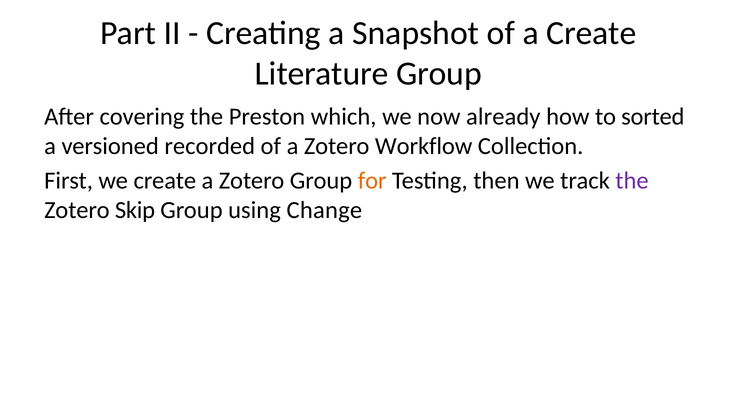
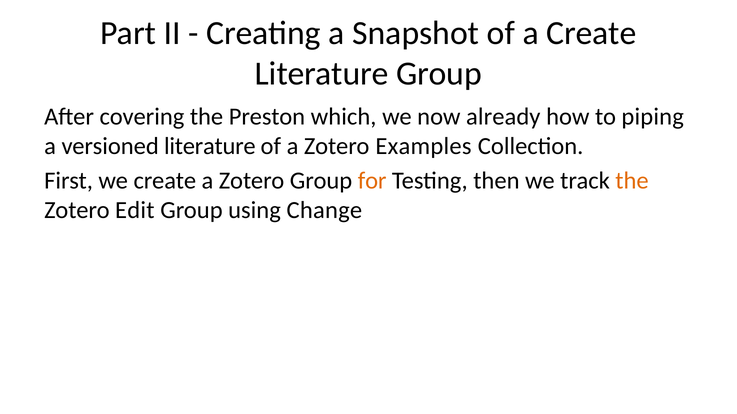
sorted: sorted -> piping (653, 117)
versioned recorded: recorded -> literature (210, 146)
Workflow: Workflow -> Examples (424, 146)
the colour: purple -> orange (632, 181)
Skip: Skip -> Edit (135, 210)
